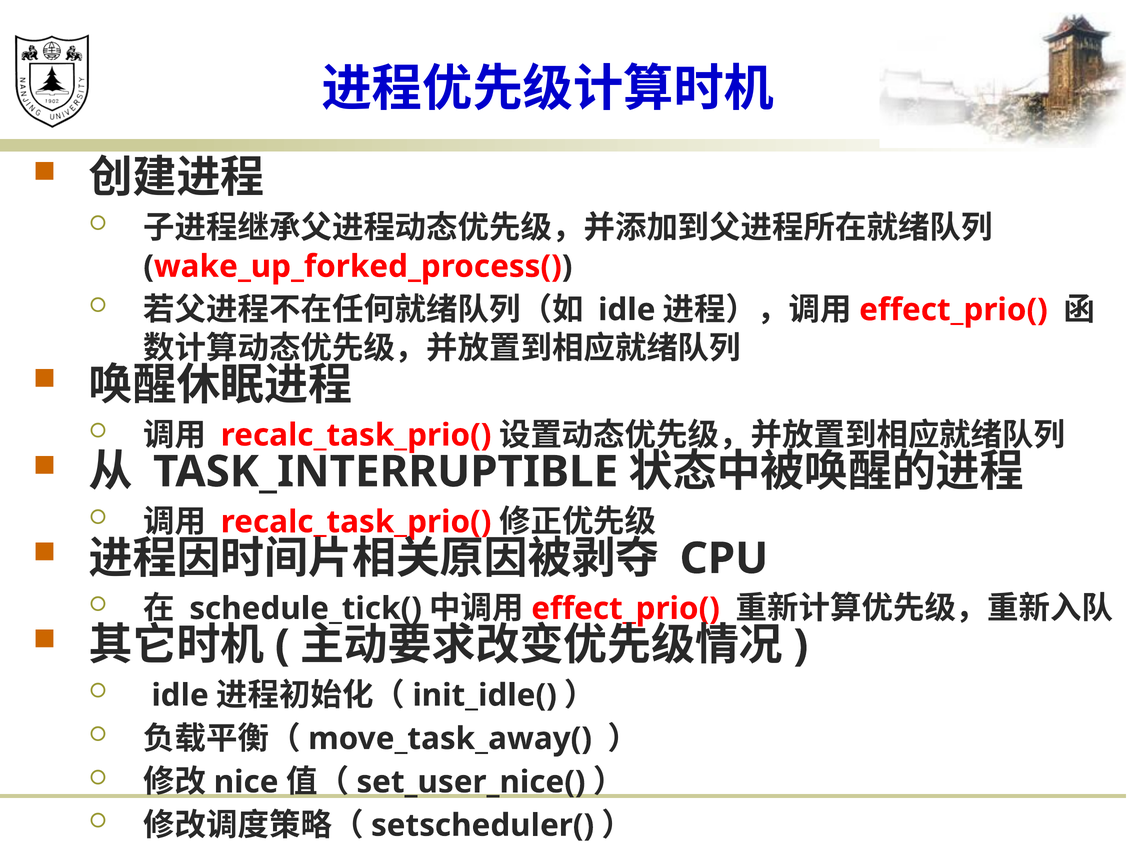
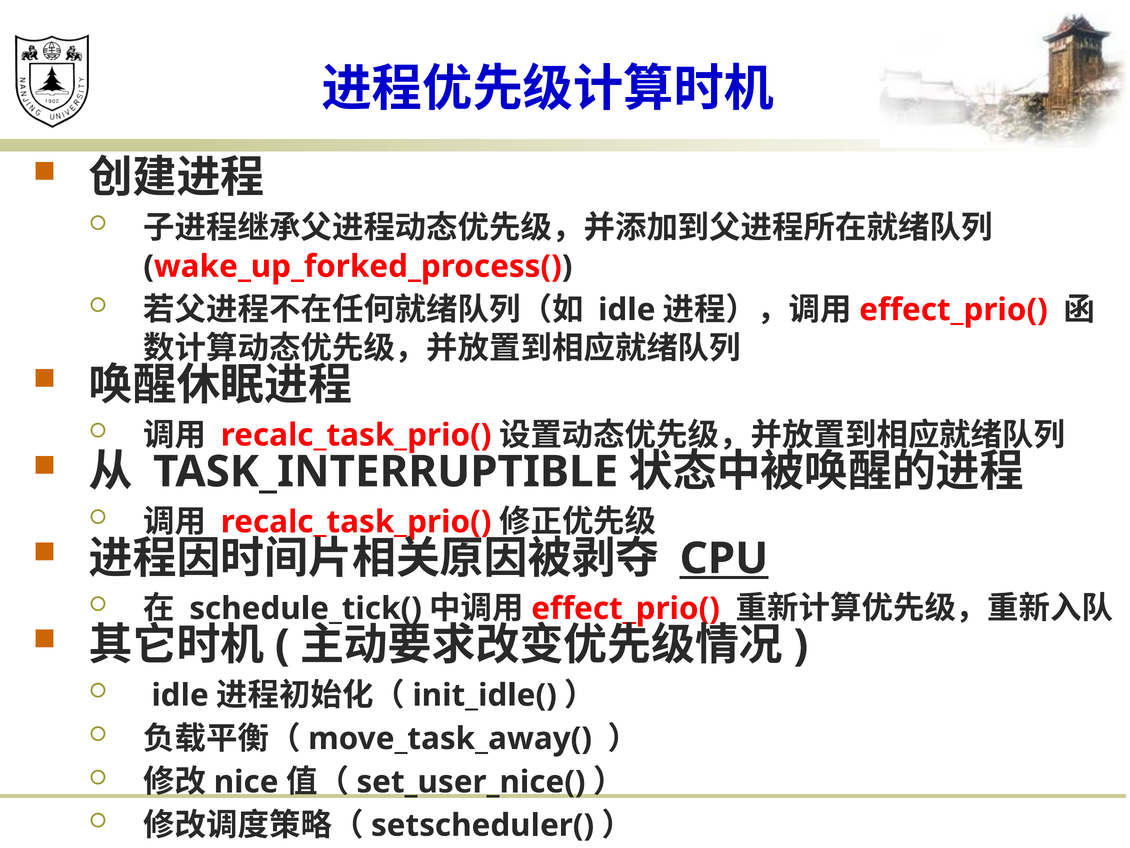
CPU underline: none -> present (724, 558)
